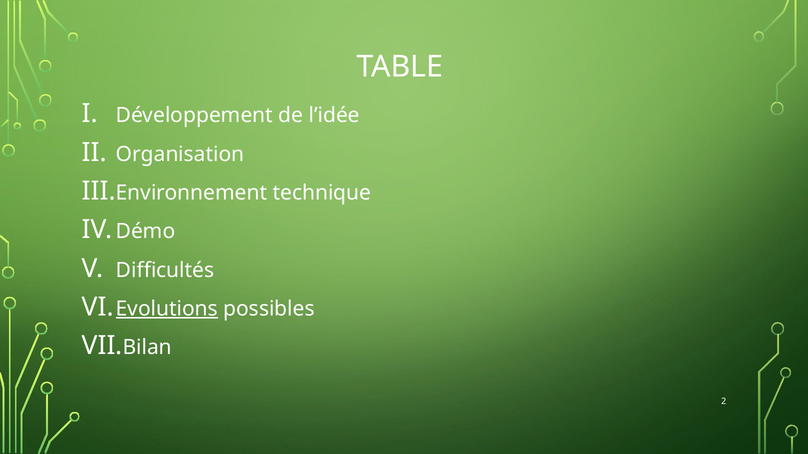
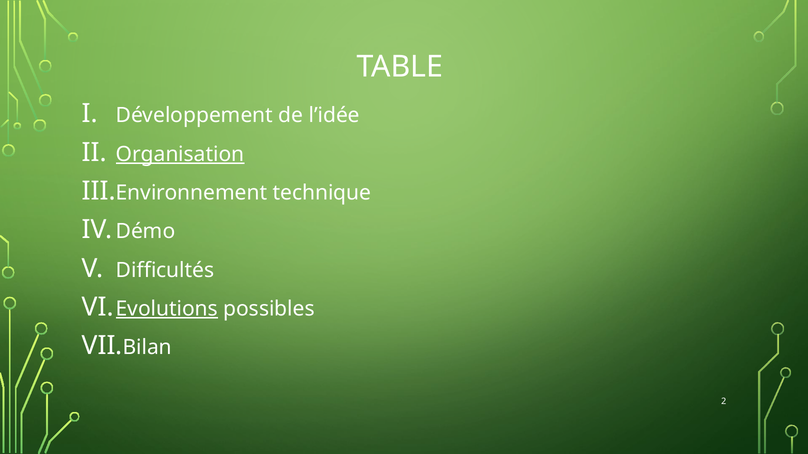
Organisation underline: none -> present (180, 154)
